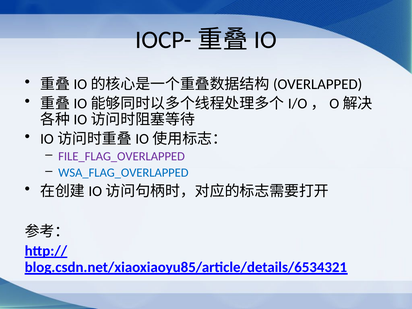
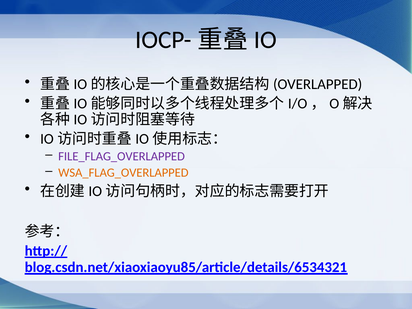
WSA_FLAG_OVERLAPPED colour: blue -> orange (123, 173)
